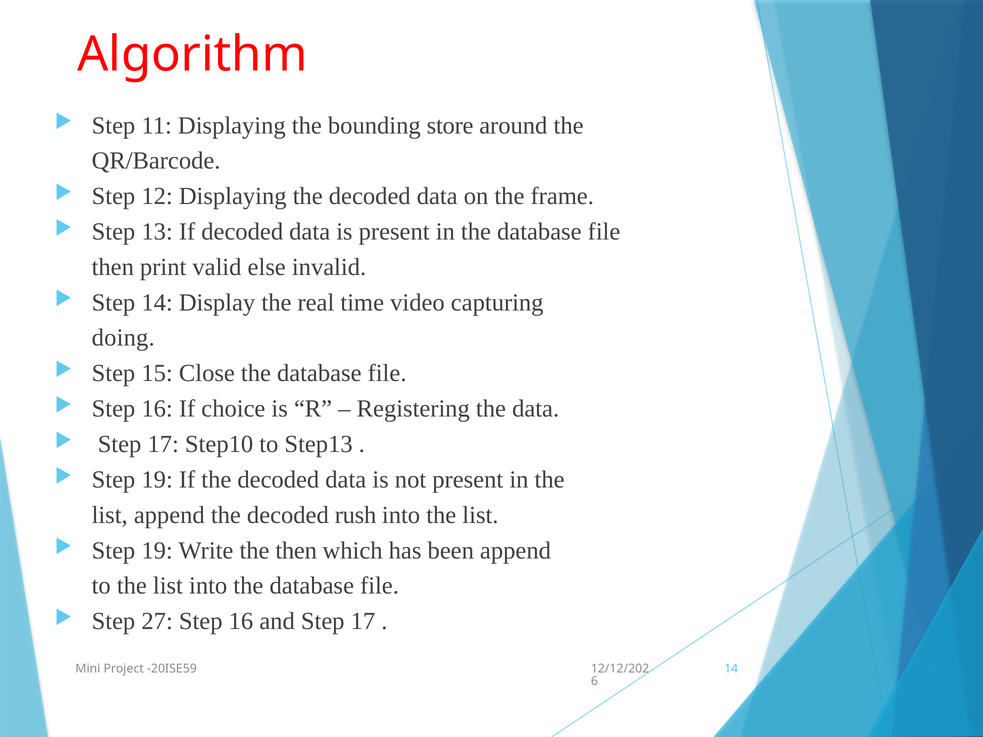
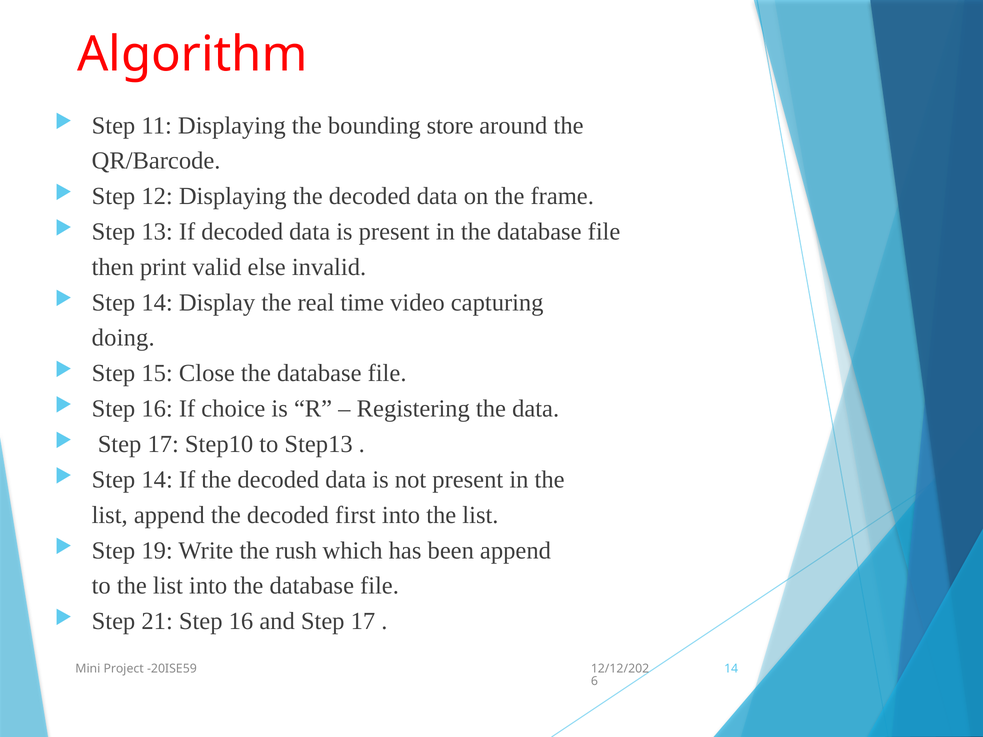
19: 19 -> 14 (157, 480)
rush: rush -> first (355, 515)
the then: then -> rush (296, 551)
27: 27 -> 21 (157, 621)
